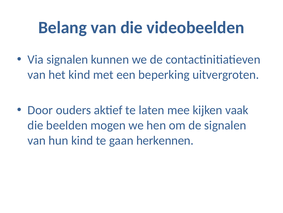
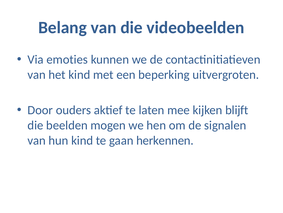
Via signalen: signalen -> emoties (67, 59)
vaak: vaak -> blijft (237, 110)
